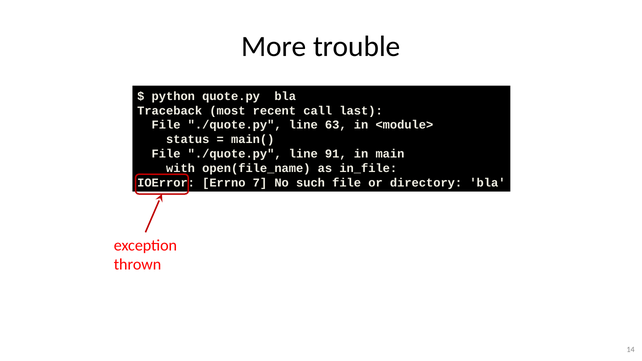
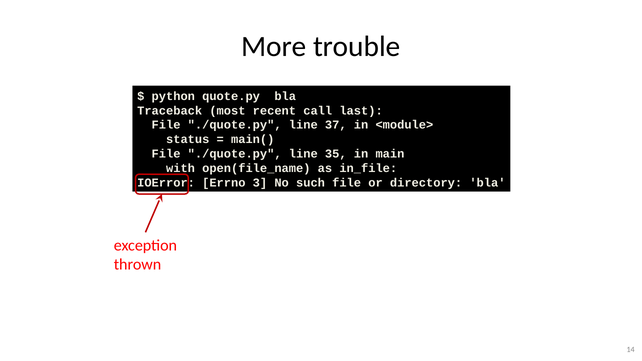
63: 63 -> 37 (336, 125)
91: 91 -> 35 (336, 154)
7: 7 -> 3 (260, 183)
